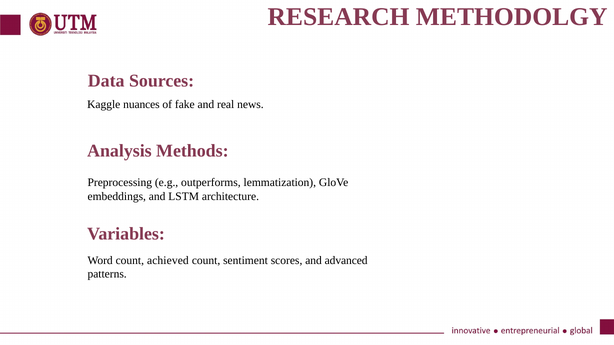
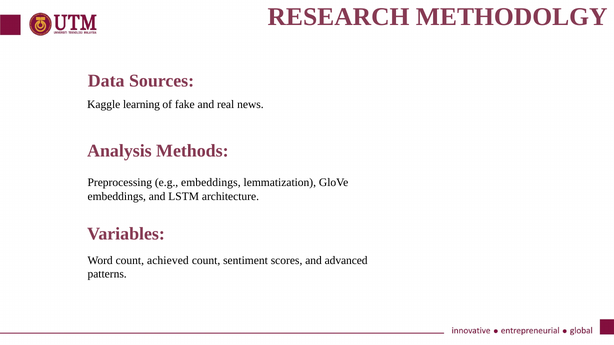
nuances: nuances -> learning (141, 105)
e.g outperforms: outperforms -> embeddings (211, 183)
